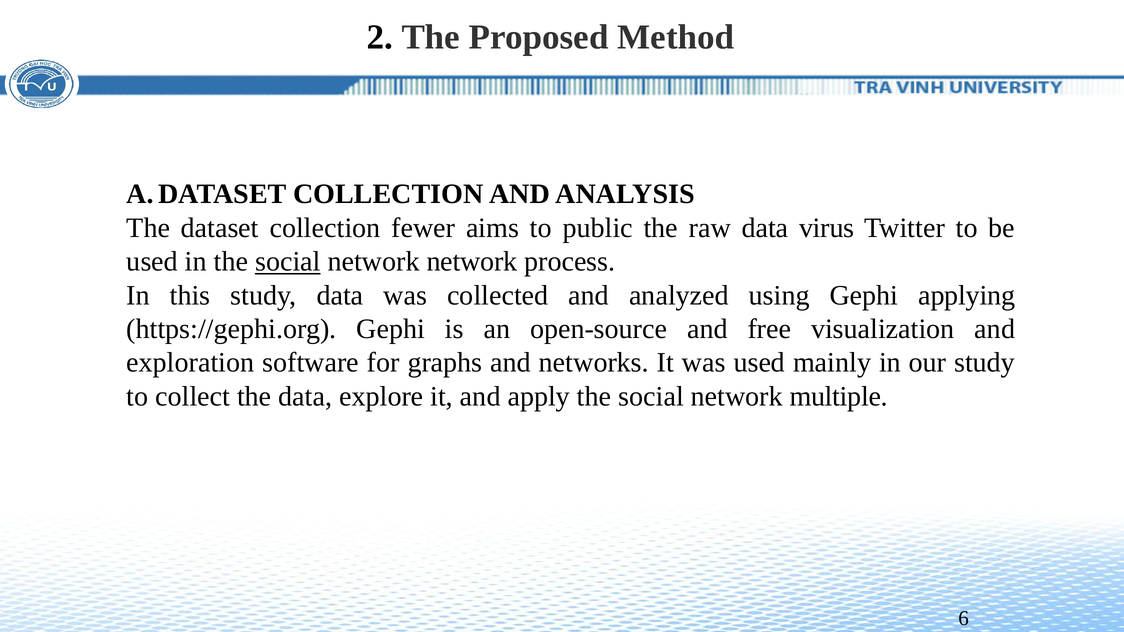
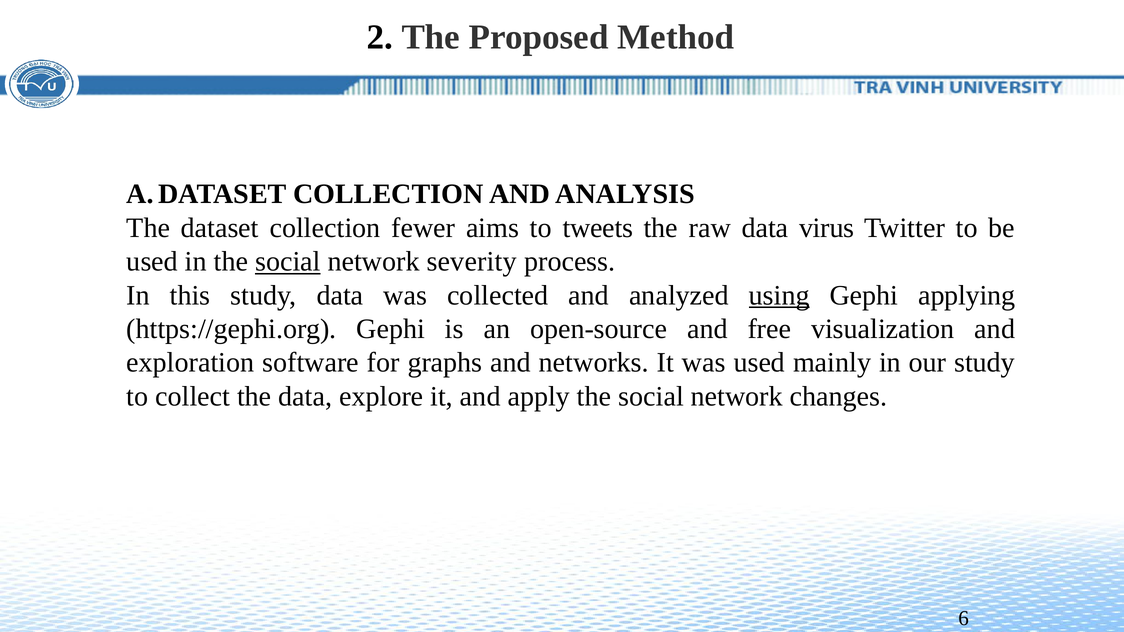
public: public -> tweets (598, 228)
network network: network -> severity (472, 262)
using underline: none -> present (779, 295)
multiple: multiple -> changes (839, 397)
